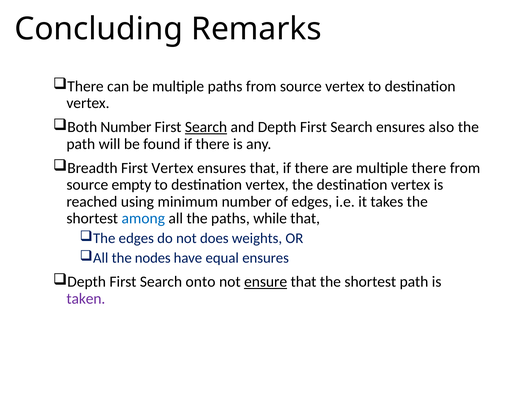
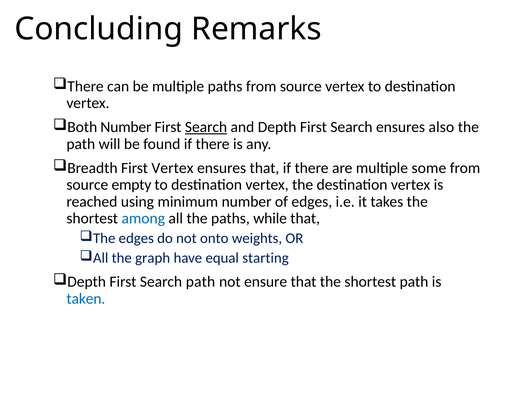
multiple there: there -> some (429, 168)
does: does -> onto (214, 238)
nodes: nodes -> graph (153, 258)
equal ensures: ensures -> starting (266, 258)
Search onto: onto -> path (200, 282)
ensure underline: present -> none (266, 282)
taken colour: purple -> blue (86, 299)
